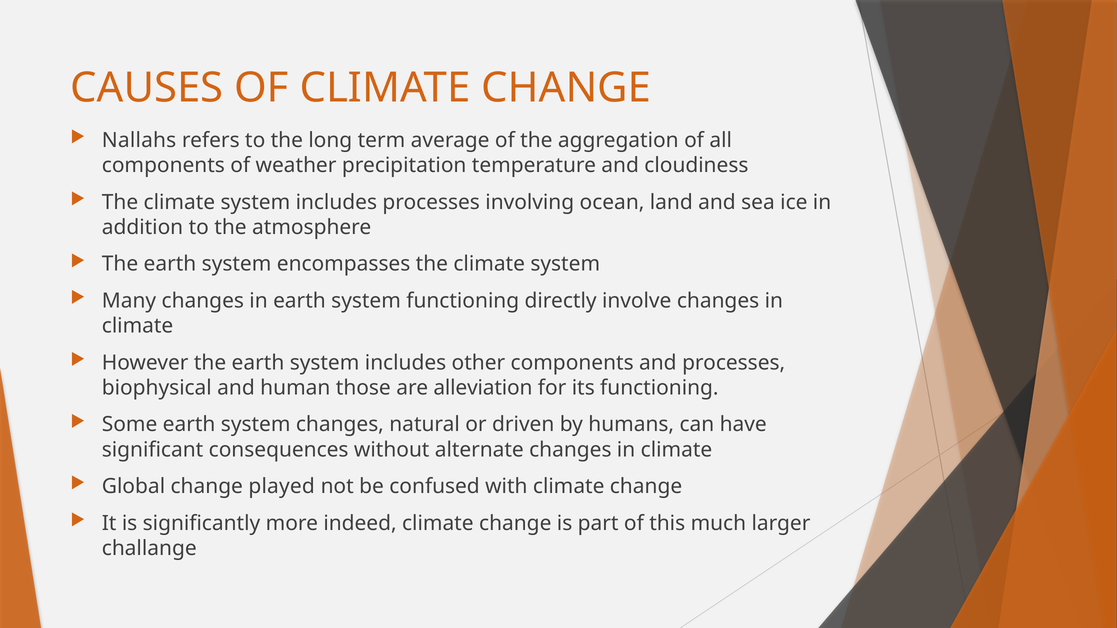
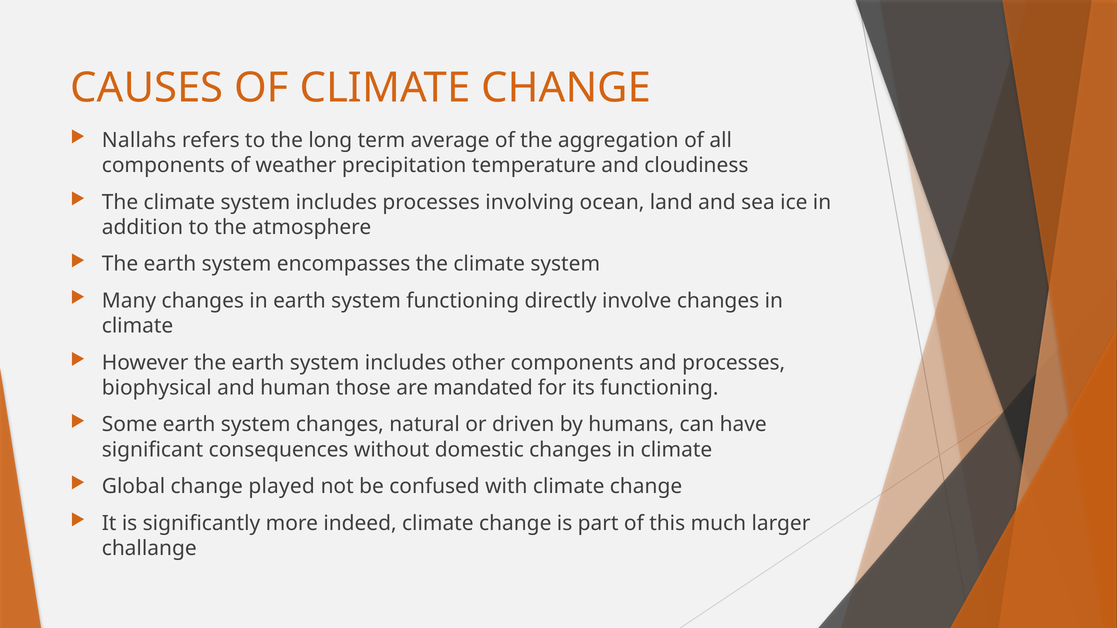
alleviation: alleviation -> mandated (483, 388)
alternate: alternate -> domestic (479, 450)
